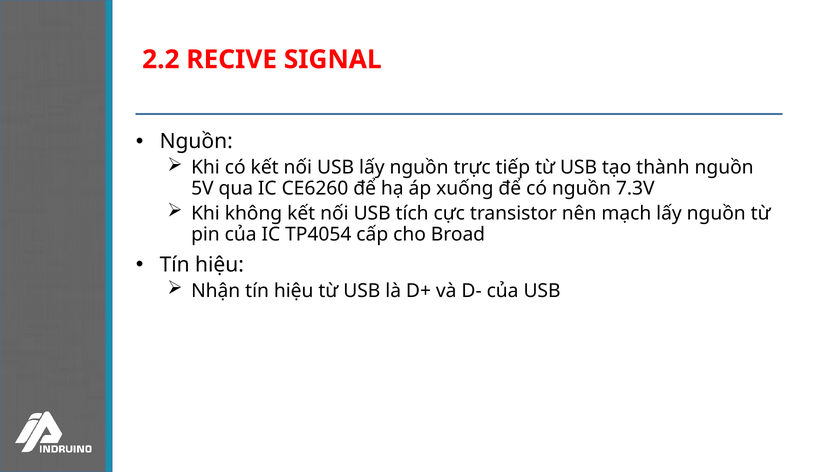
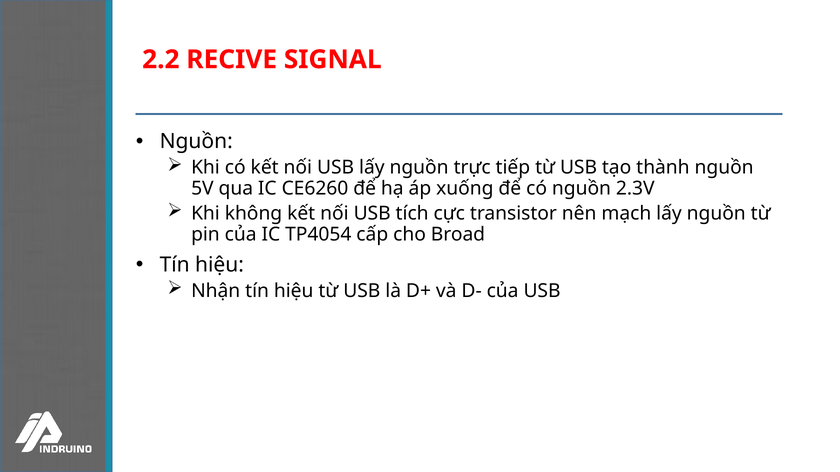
7.3V: 7.3V -> 2.3V (635, 189)
